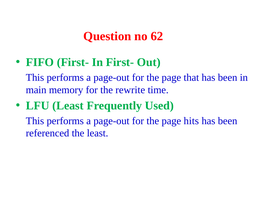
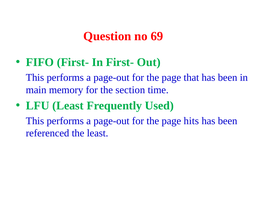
62: 62 -> 69 (157, 36)
rewrite: rewrite -> section (130, 90)
